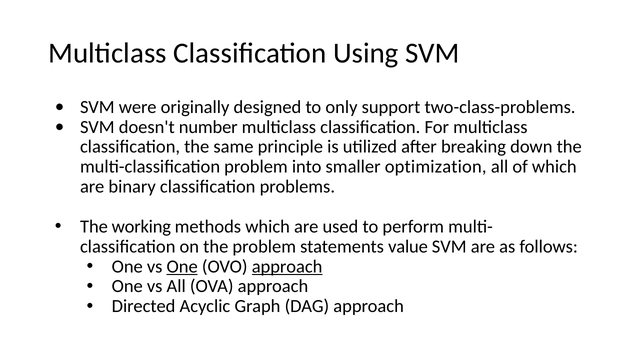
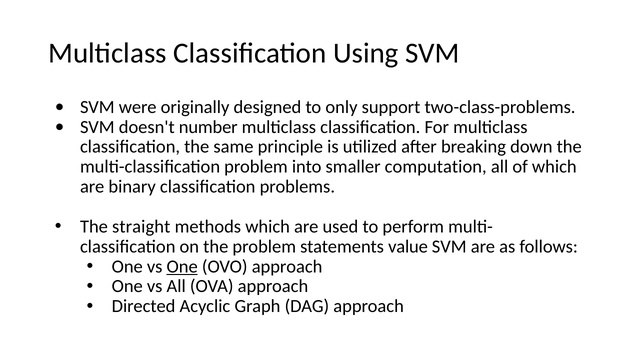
optimization: optimization -> computation (436, 167)
working: working -> straight (141, 227)
approach underline: present -> none (287, 267)
